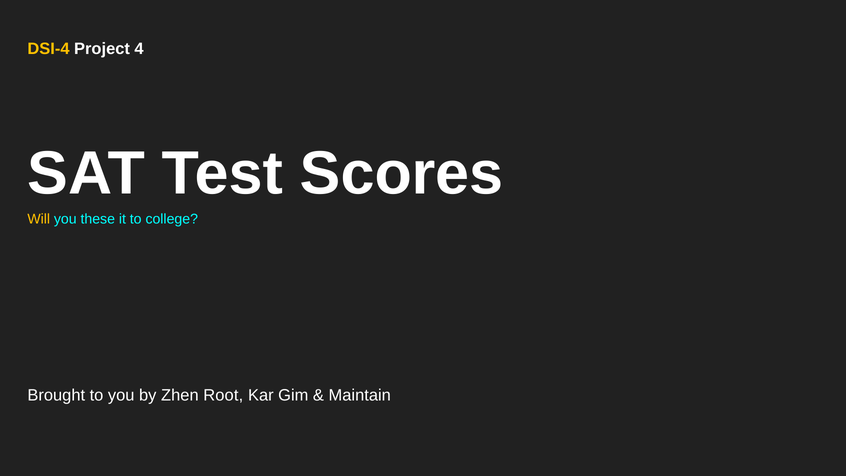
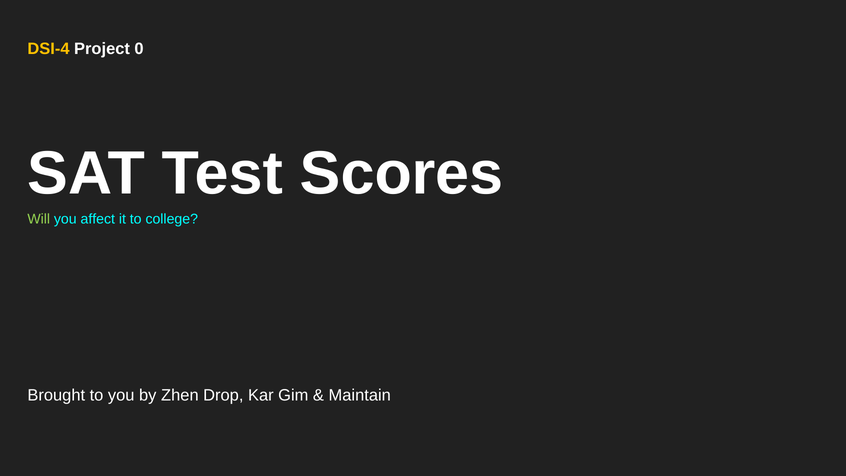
4: 4 -> 0 (139, 49)
Will colour: yellow -> light green (39, 219)
these: these -> affect (98, 219)
Root: Root -> Drop (223, 395)
